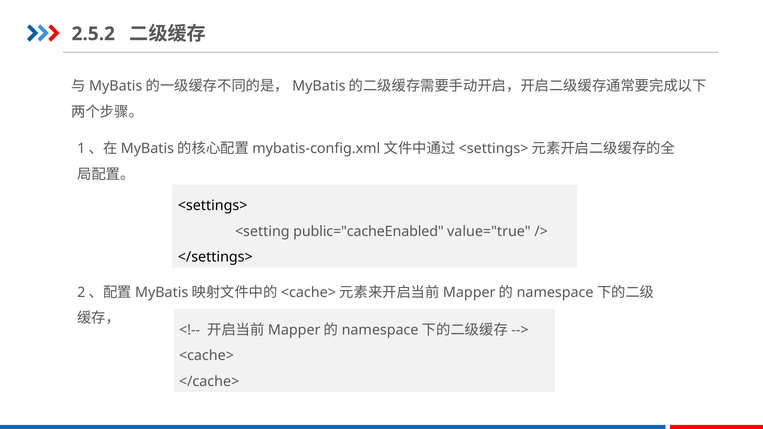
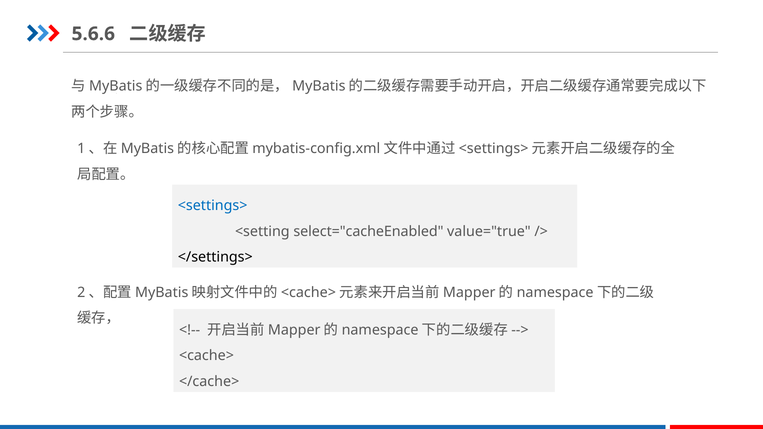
2.5.2: 2.5.2 -> 5.6.6 (93, 34)
<settings> colour: black -> blue (213, 206)
public="cacheEnabled: public="cacheEnabled -> select="cacheEnabled (368, 231)
